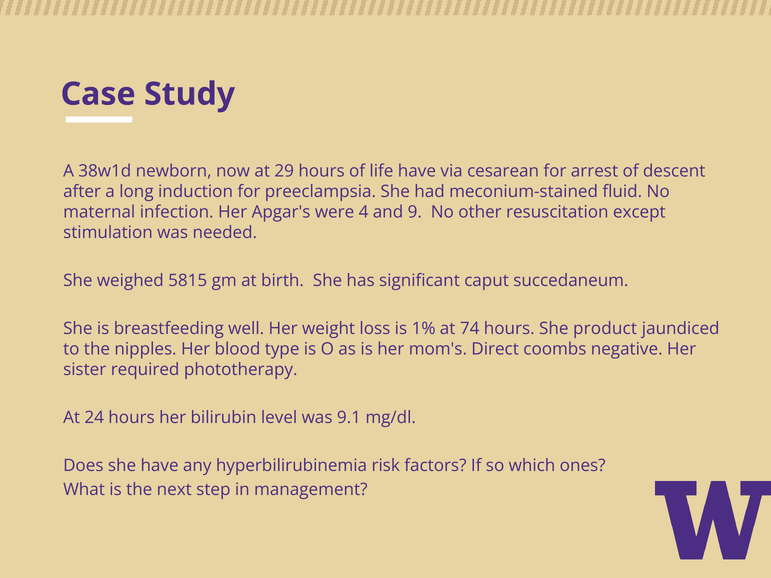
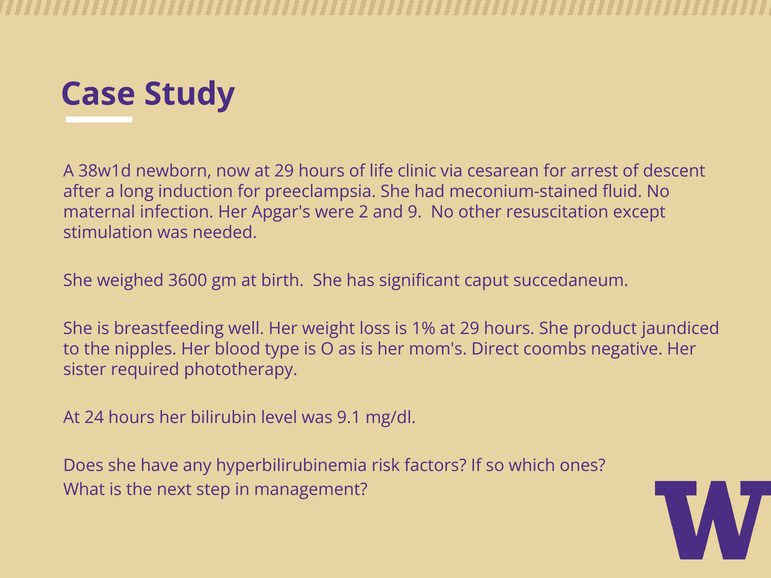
life have: have -> clinic (417, 171)
4: 4 -> 2 (364, 212)
5815: 5815 -> 3600 (188, 281)
1% at 74: 74 -> 29 (470, 329)
